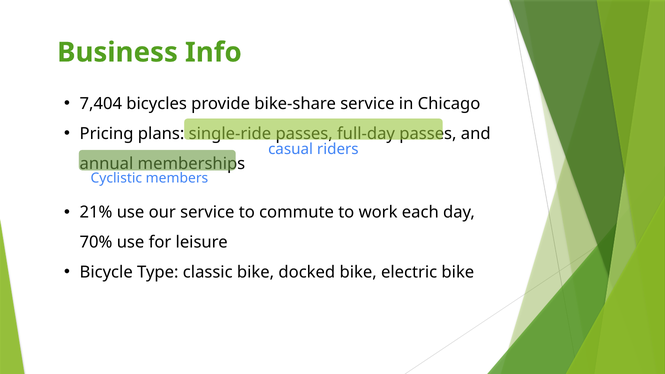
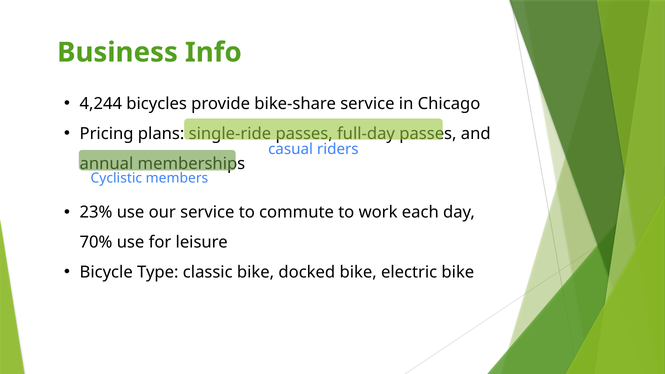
7,404: 7,404 -> 4,244 (101, 104)
21%: 21% -> 23% (96, 213)
